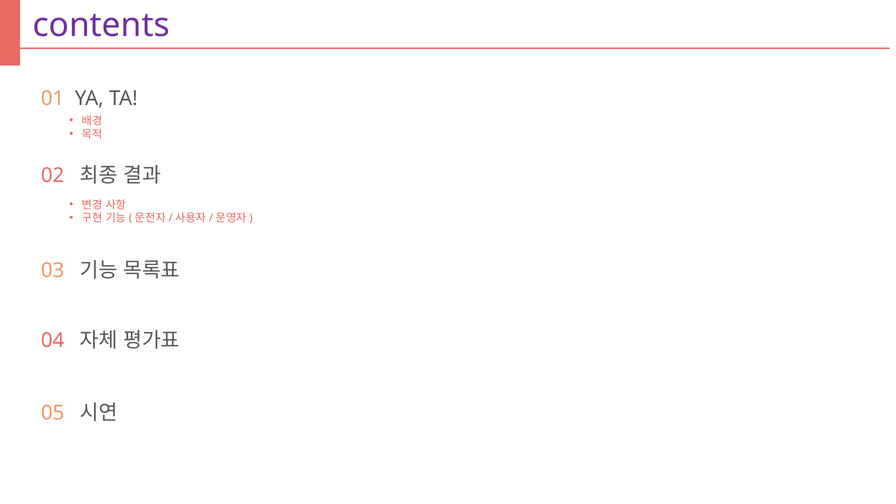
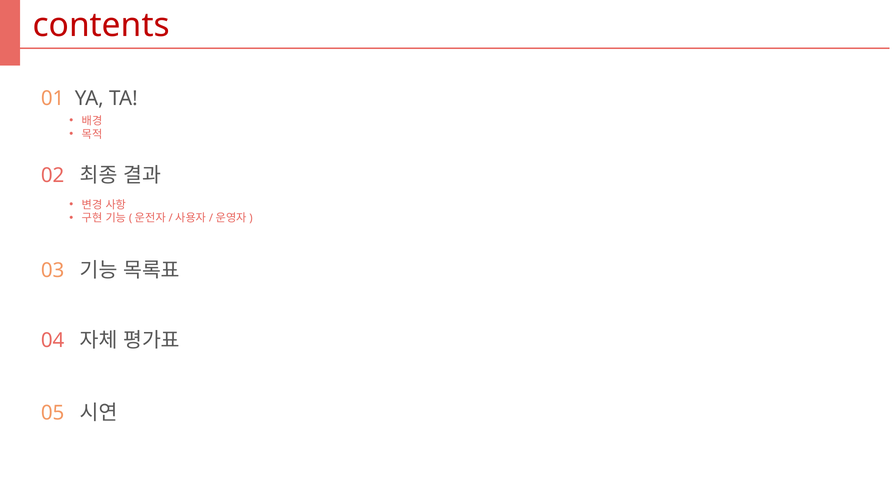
contents colour: purple -> red (101, 25)
